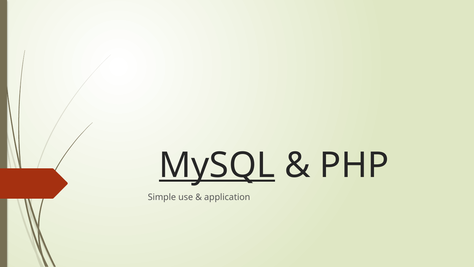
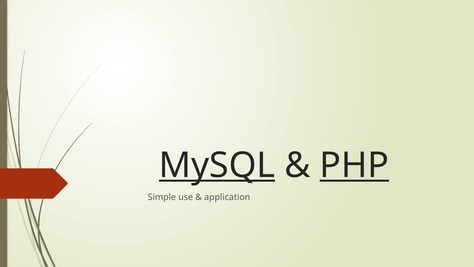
PHP underline: none -> present (354, 165)
